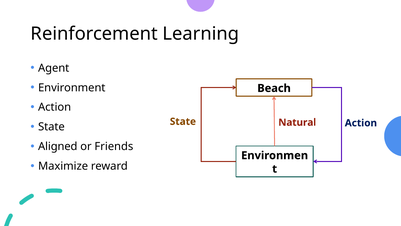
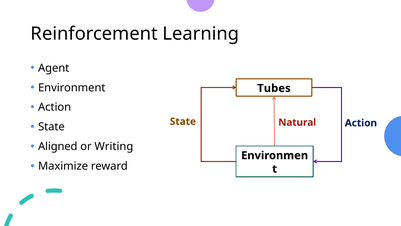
Beach: Beach -> Tubes (274, 88)
Friends: Friends -> Writing (114, 146)
